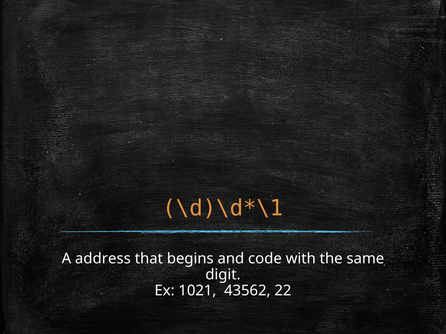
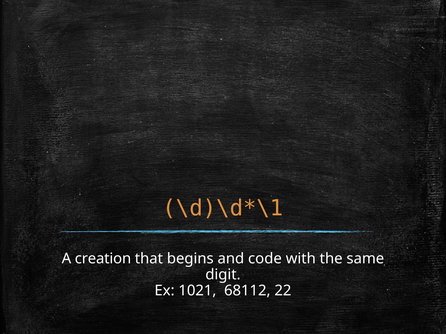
address: address -> creation (103, 259)
43562: 43562 -> 68112 (247, 291)
